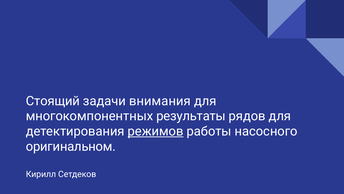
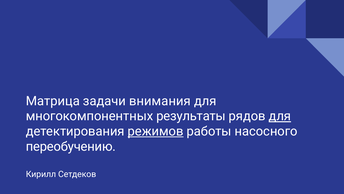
Стоящий: Стоящий -> Матрица (53, 101)
для underline: none -> present (280, 116)
оригинальном: оригинальном -> переобучению (71, 146)
